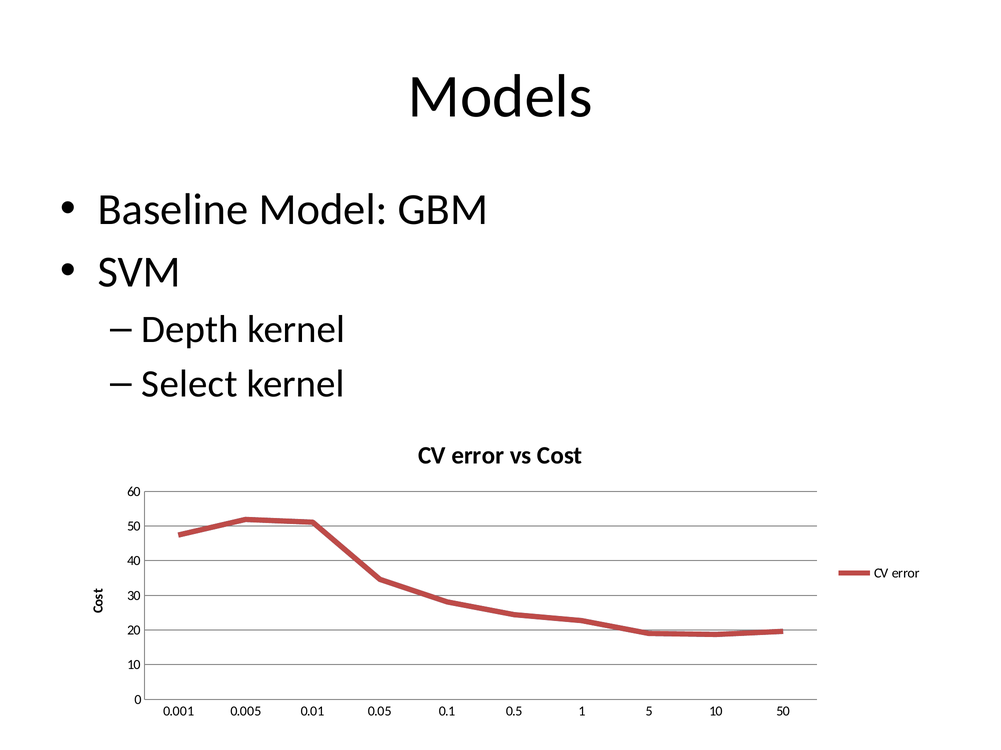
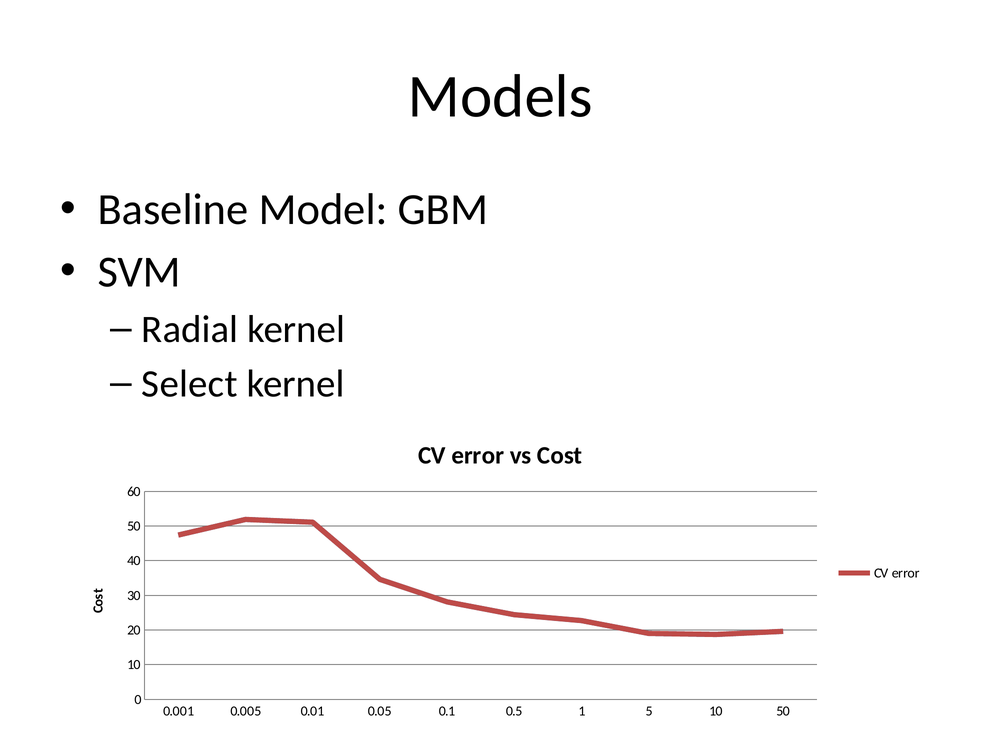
Depth: Depth -> Radial (190, 330)
